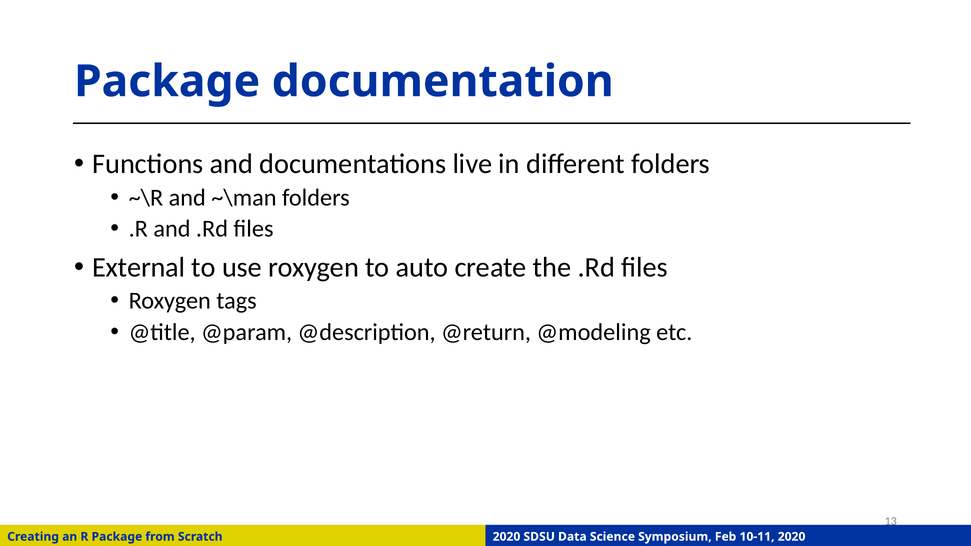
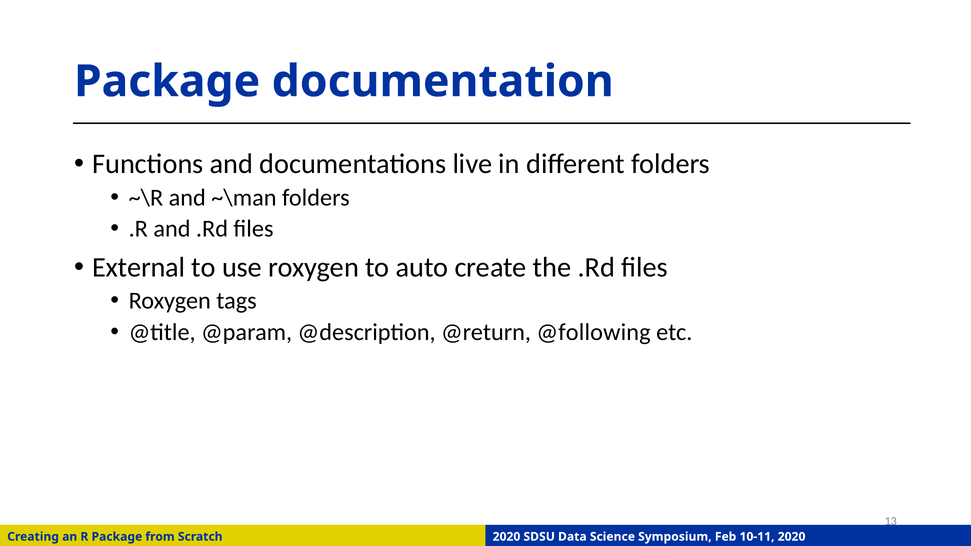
@modeling: @modeling -> @following (594, 332)
